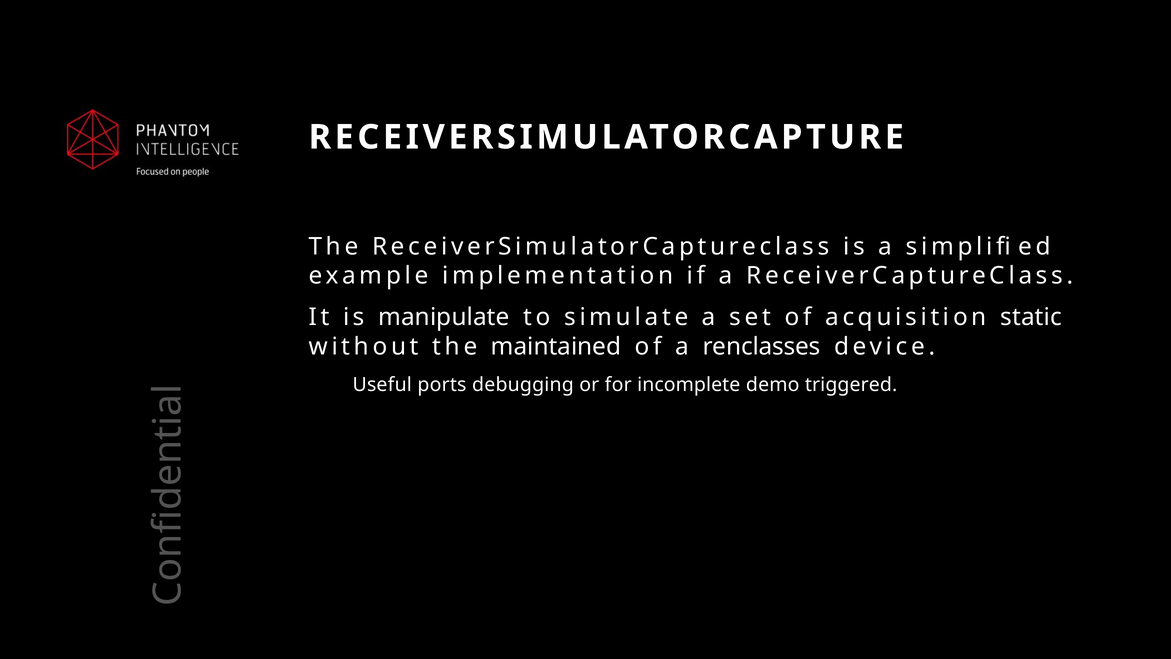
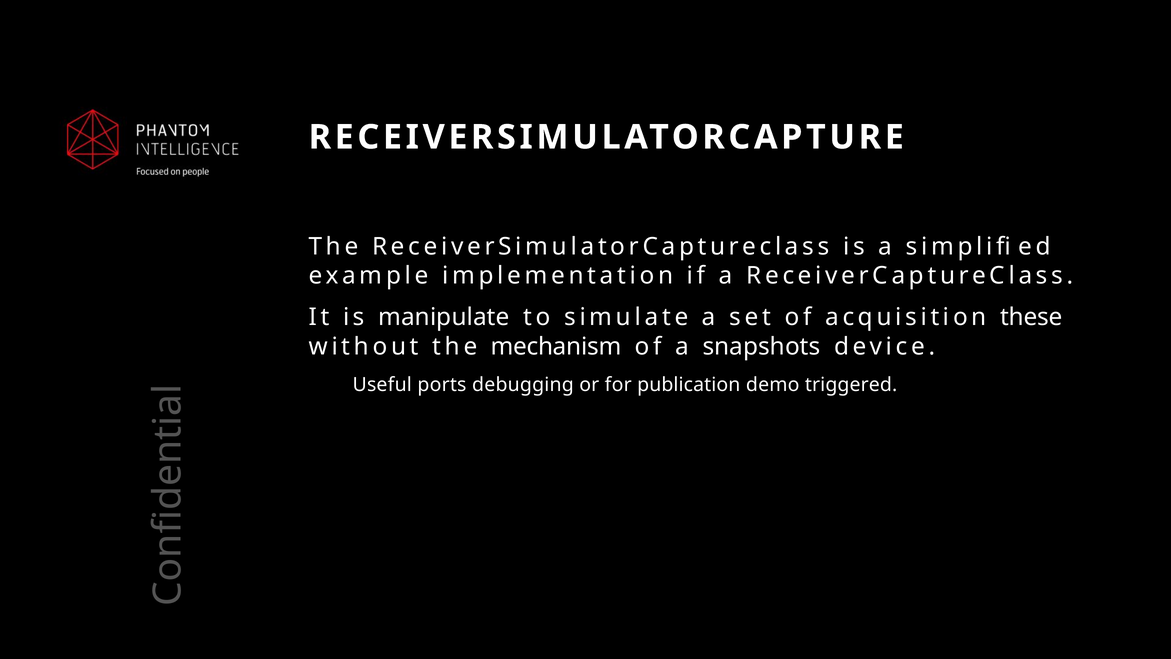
static: static -> these (1031, 317)
maintained: maintained -> mechanism (556, 346)
renclasses: renclasses -> snapshots (761, 346)
incomplete: incomplete -> publication (689, 385)
